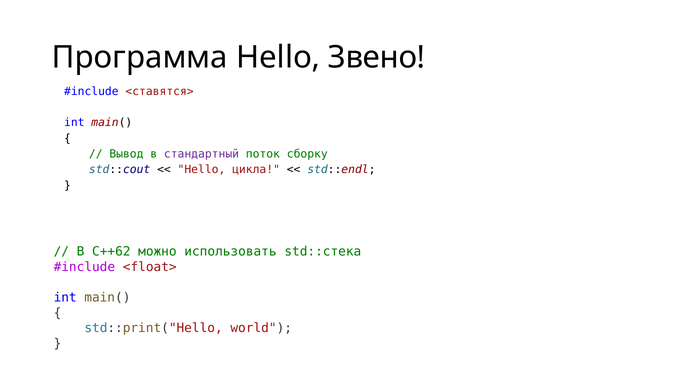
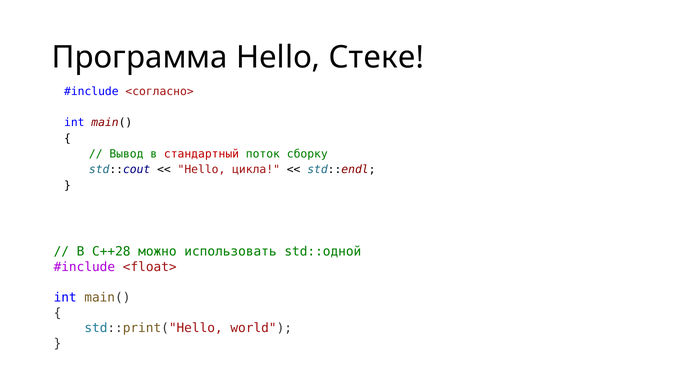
Звено: Звено -> Стеке (376, 57)
<ставятся>: <ставятся> -> <согласно> (160, 91)
стандартный colour: purple -> red (201, 154)
C++62: C++62 -> C++28 (111, 251)
std::стека: std::стека -> std::одной (323, 251)
